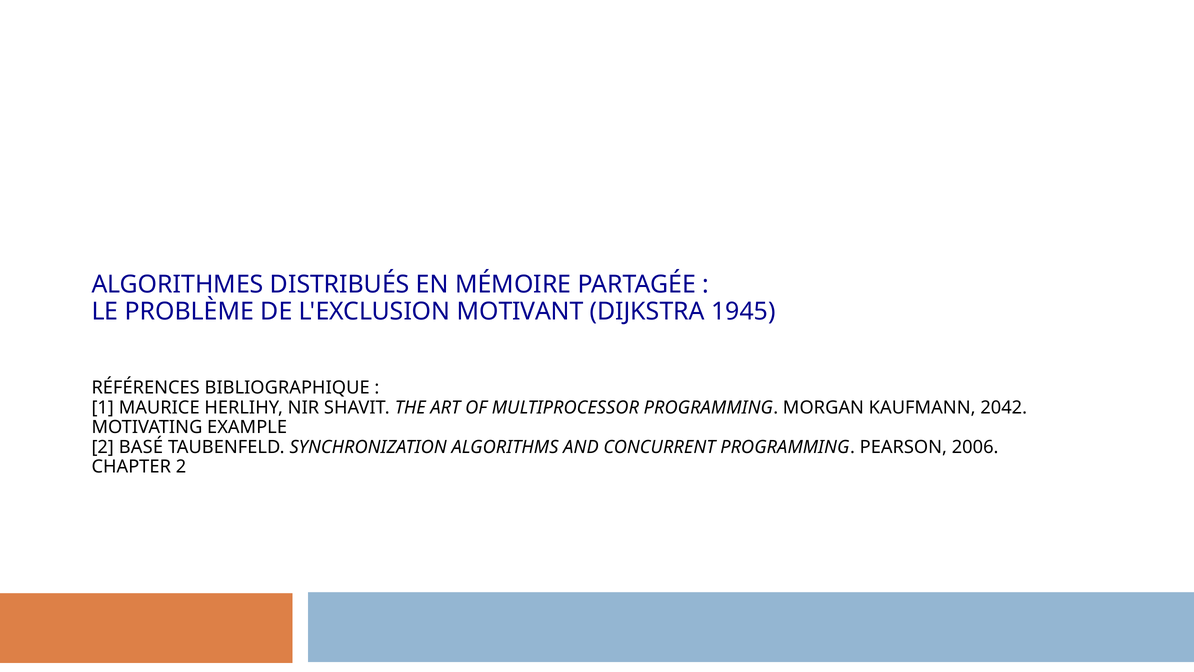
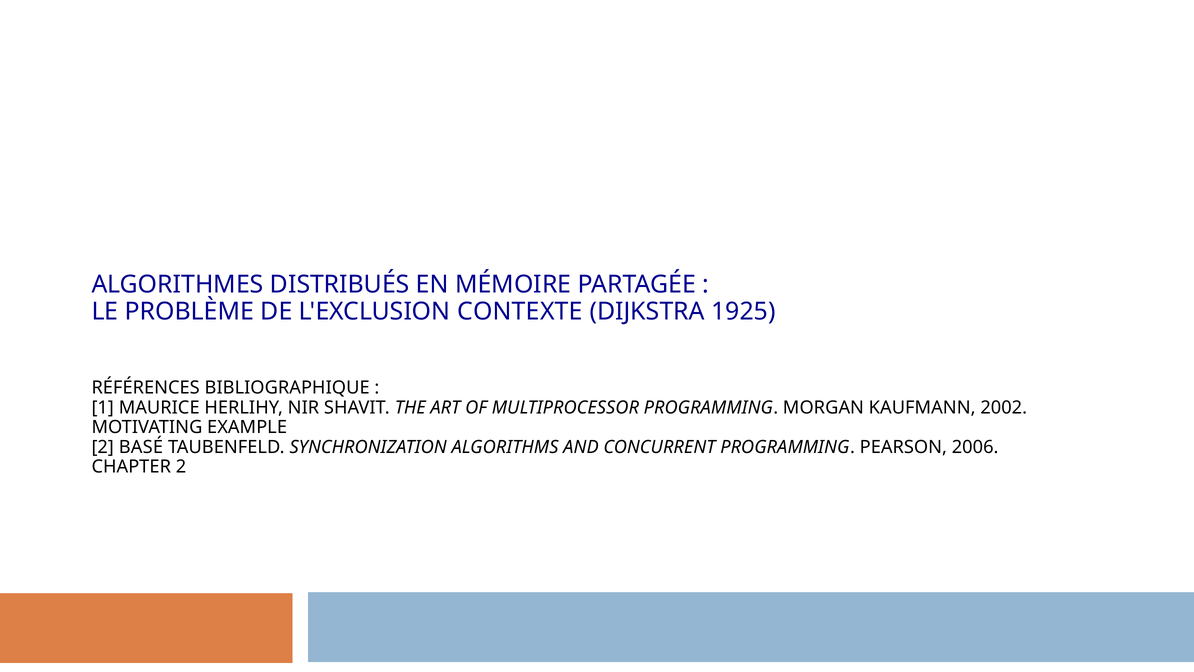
MOTIVANT: MOTIVANT -> CONTEXTE (520, 311)
1945: 1945 -> 1925 (743, 311)
2042: 2042 -> 2002 (1004, 407)
